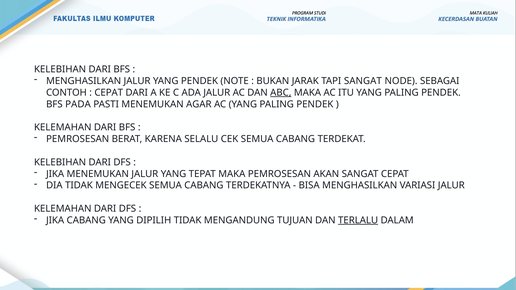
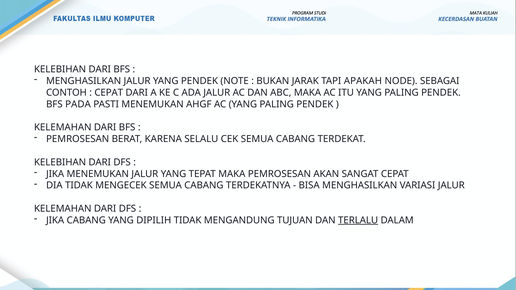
TAPI SANGAT: SANGAT -> APAKAH (363, 81)
ABC underline: present -> none (281, 93)
AGAR: AGAR -> AHGF (199, 104)
